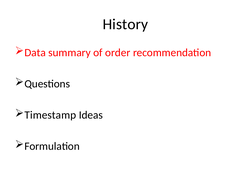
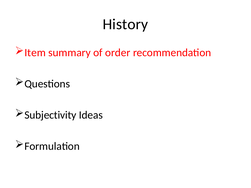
Data: Data -> Item (35, 53)
Timestamp: Timestamp -> Subjectivity (50, 115)
